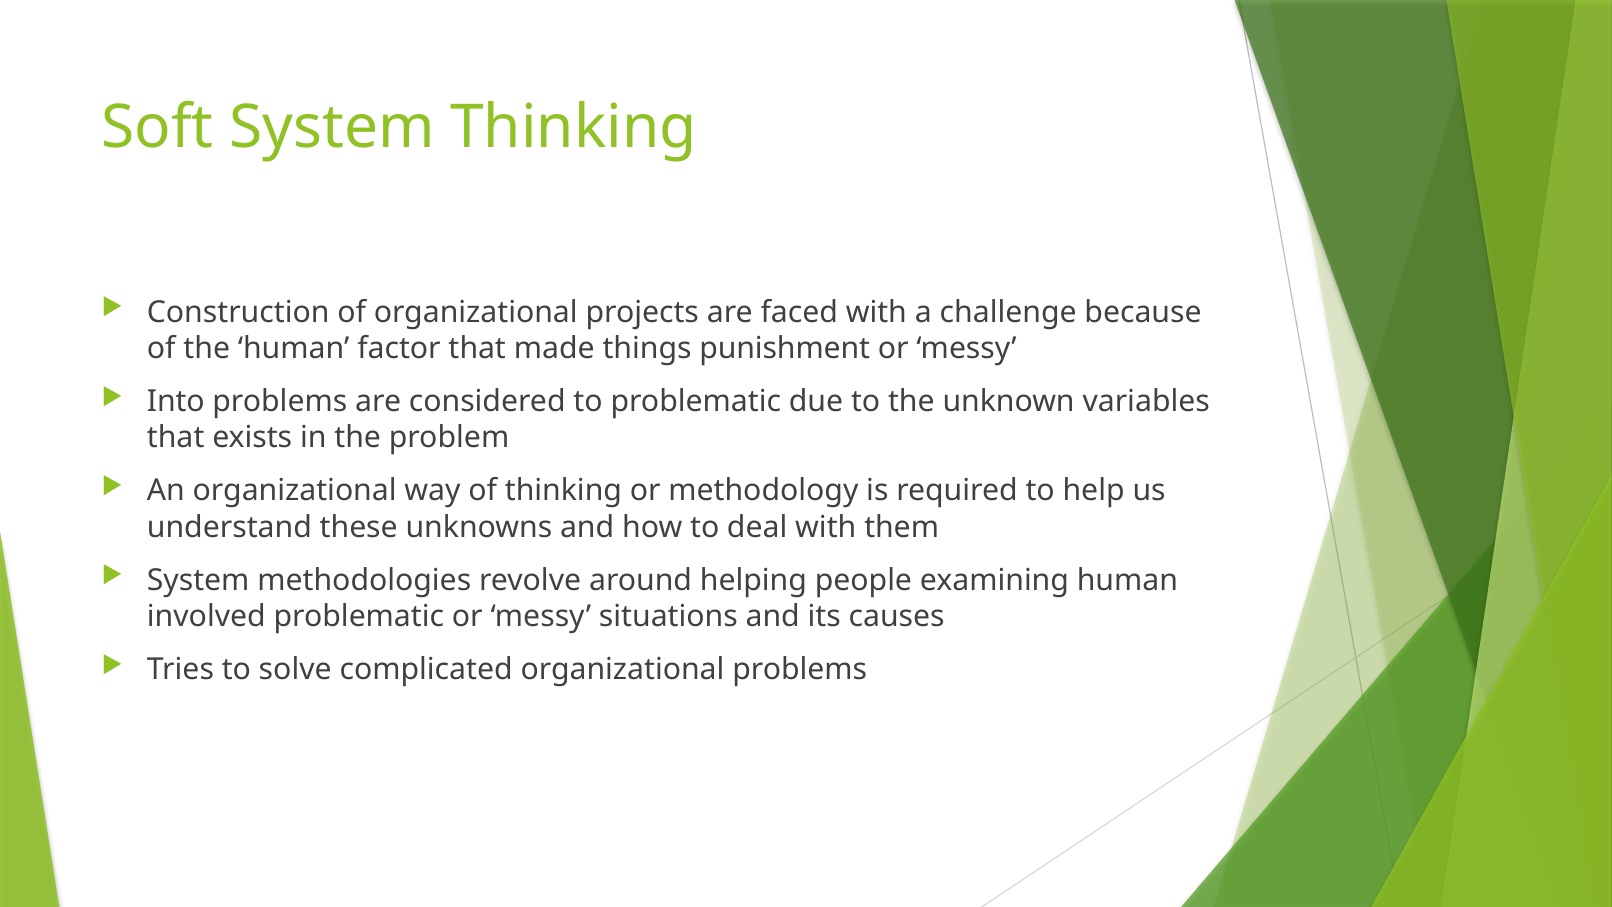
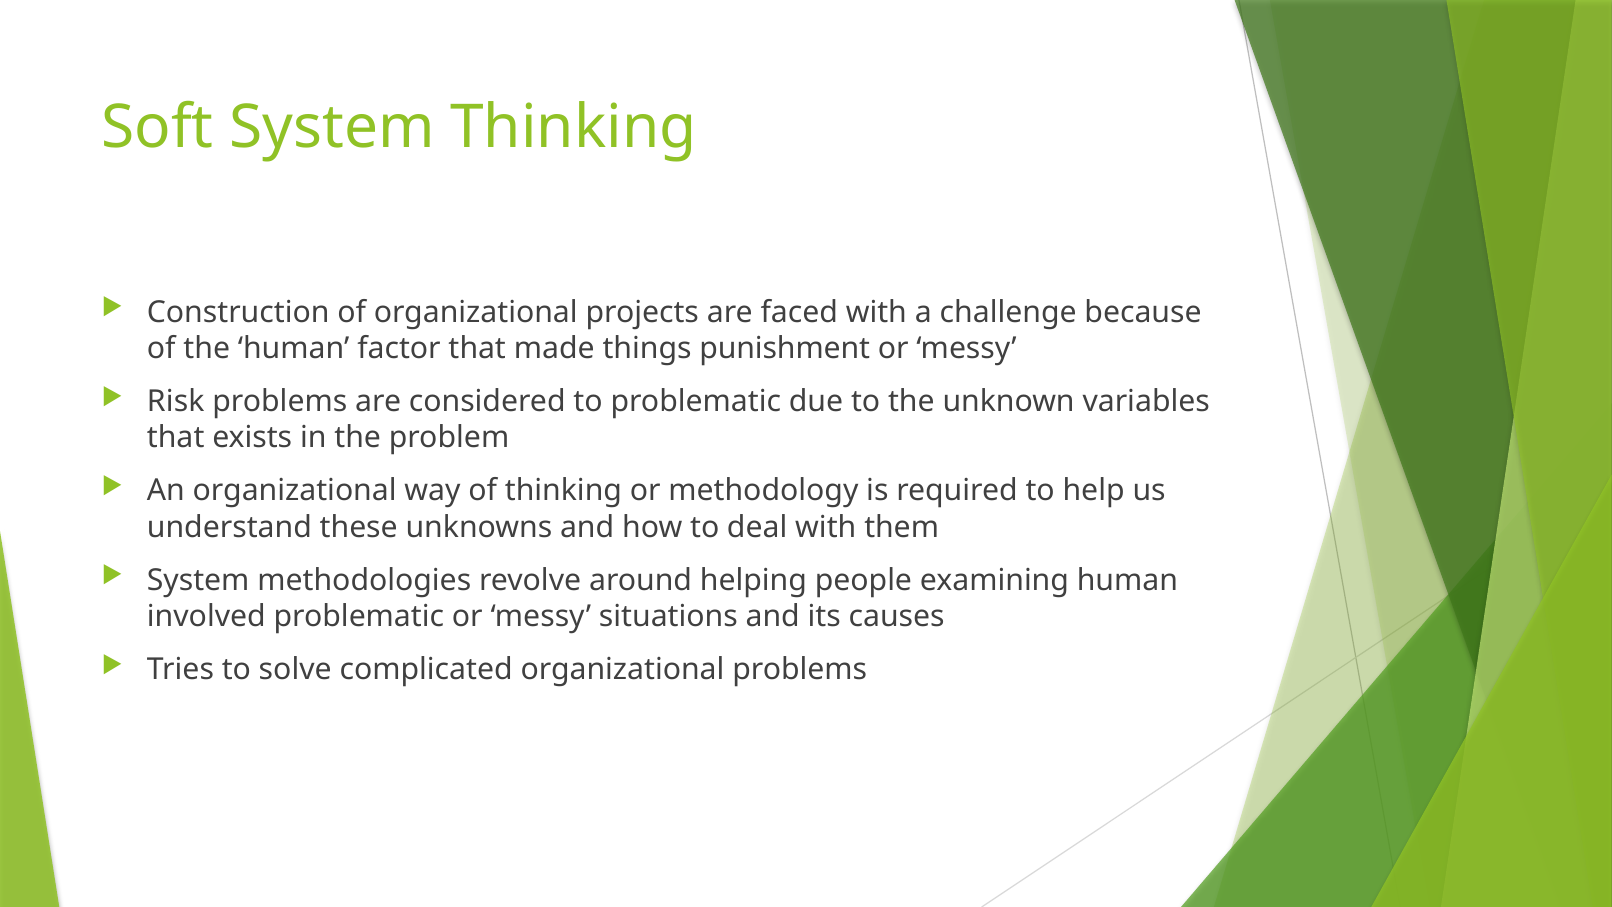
Into: Into -> Risk (176, 401)
